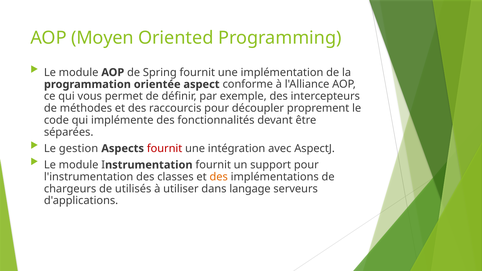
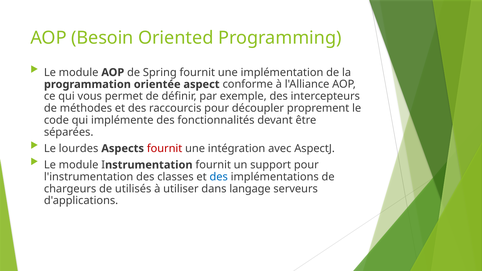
Moyen: Moyen -> Besoin (102, 38)
gestion: gestion -> lourdes (79, 149)
des colour: orange -> blue (219, 177)
